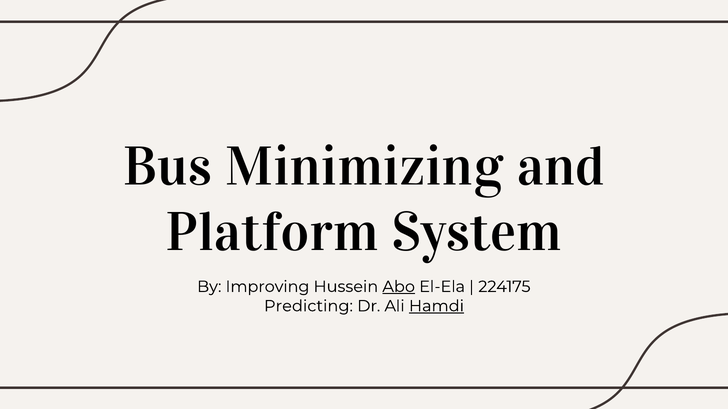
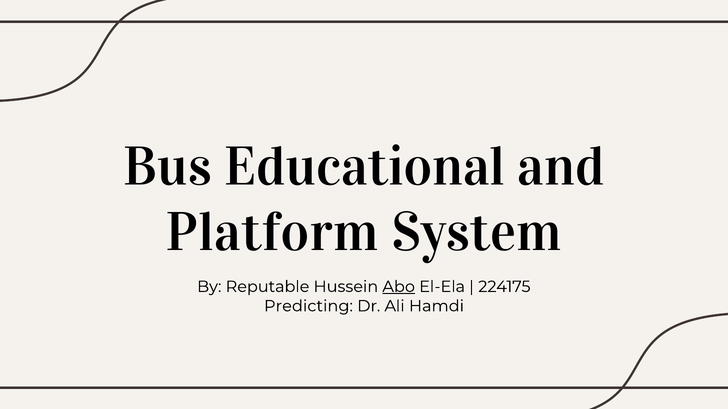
Minimizing: Minimizing -> Educational (365, 167)
Improving: Improving -> Reputable (268, 287)
Hamdi underline: present -> none (436, 306)
